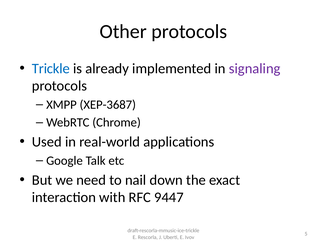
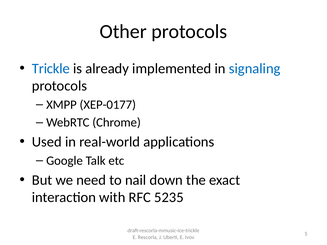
signaling colour: purple -> blue (255, 69)
XEP-3687: XEP-3687 -> XEP-0177 (108, 105)
9447: 9447 -> 5235 (169, 198)
